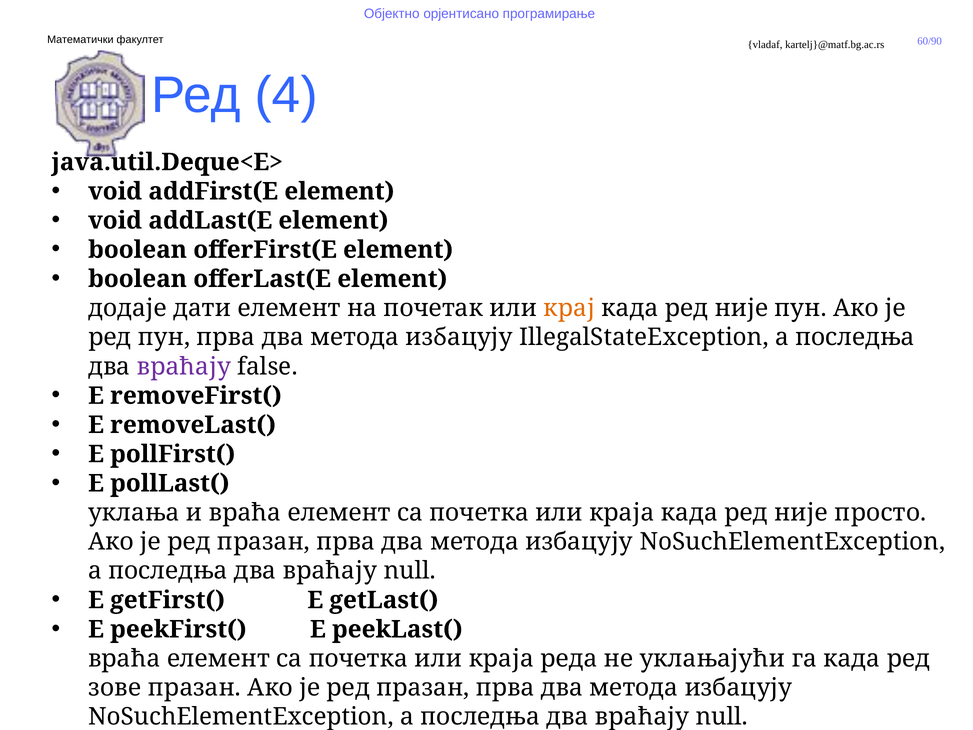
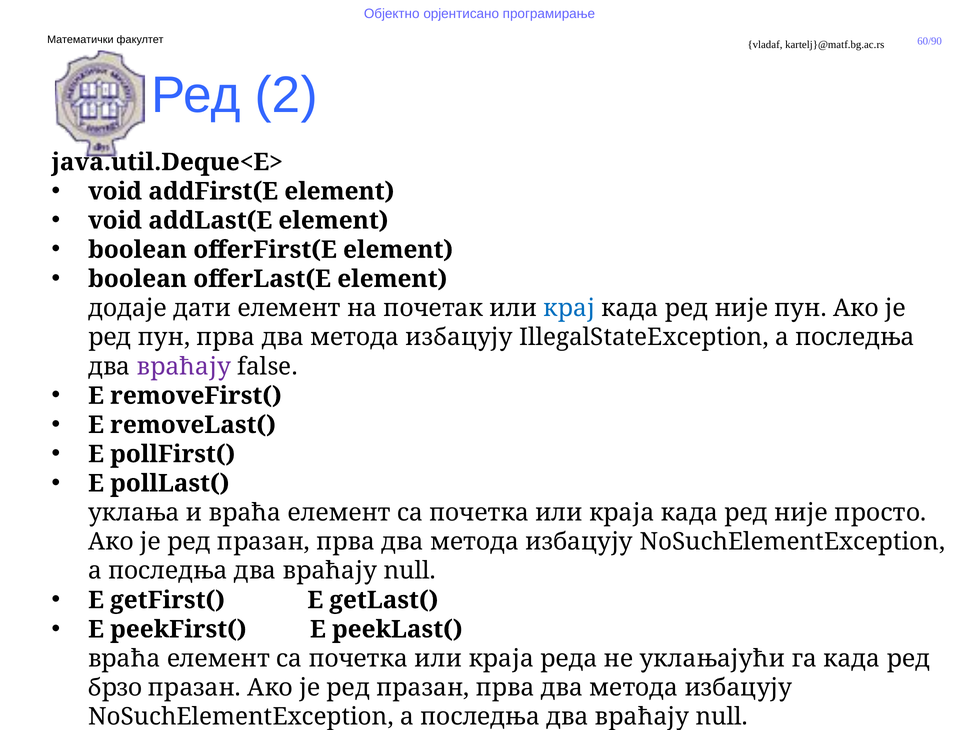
4: 4 -> 2 (286, 95)
крај colour: orange -> blue (569, 308)
зове: зове -> брзо (115, 688)
